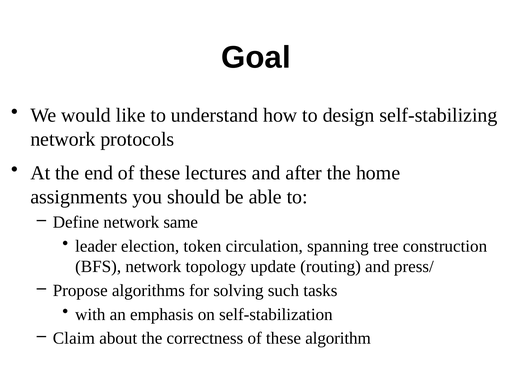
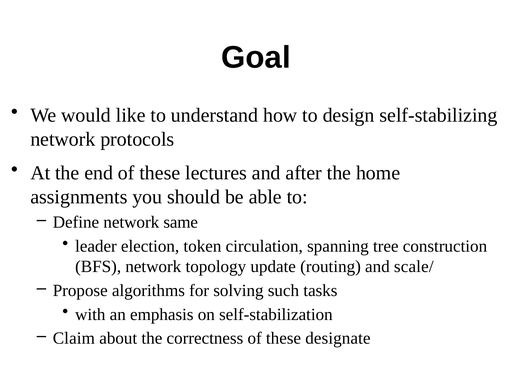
press/: press/ -> scale/ (414, 267)
algorithm: algorithm -> designate (338, 338)
